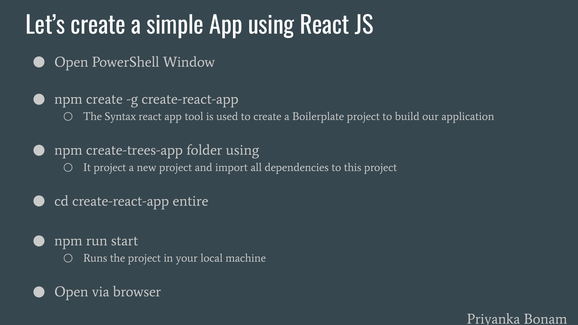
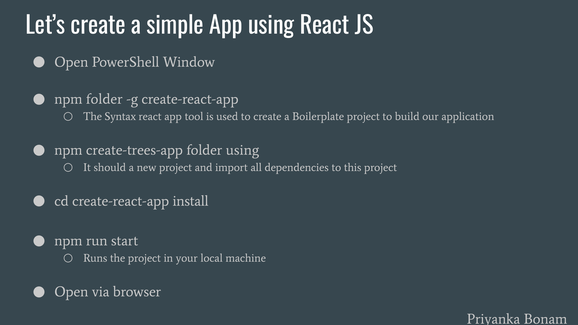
npm create: create -> folder (104, 99)
It project: project -> should (110, 167)
entire: entire -> install (191, 201)
